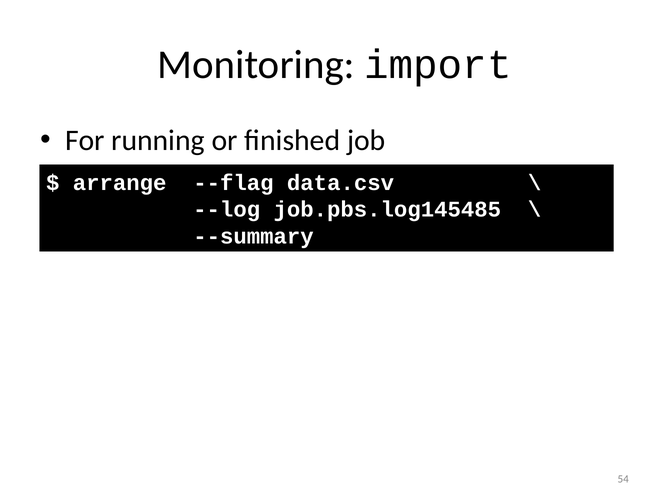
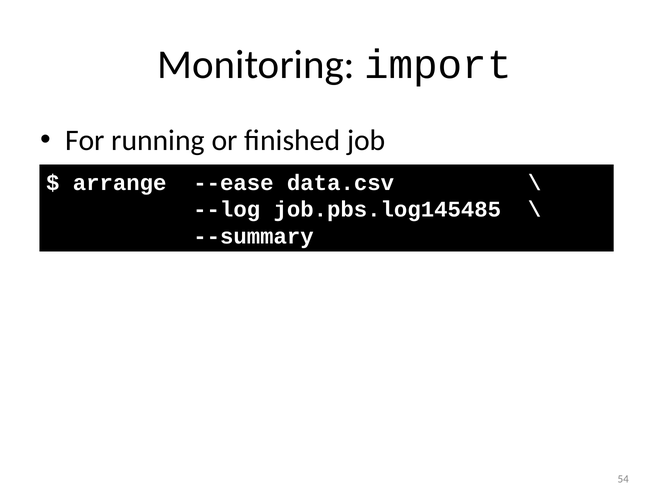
--flag: --flag -> --ease (233, 183)
